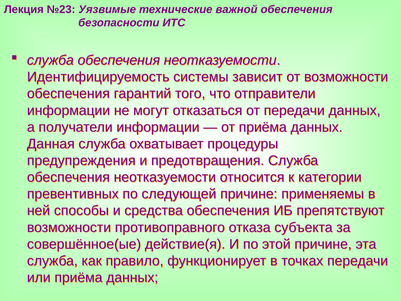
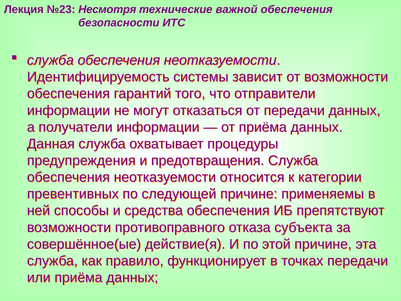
Уязвимые: Уязвимые -> Несмотря (107, 9)
